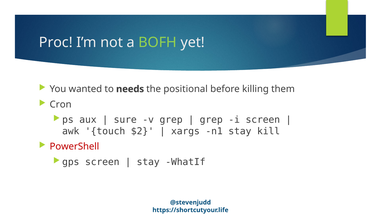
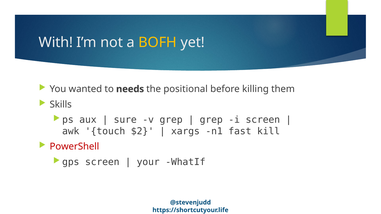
Proc: Proc -> With (56, 42)
BOFH colour: light green -> yellow (158, 42)
Cron: Cron -> Skills (61, 105)
n1 stay: stay -> fast (240, 131)
stay: stay -> your (148, 162)
